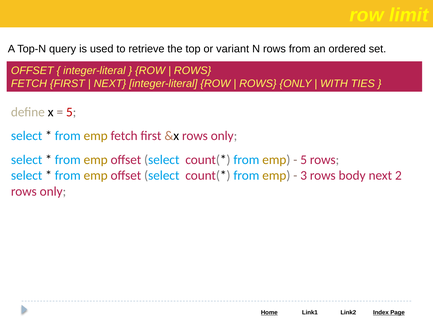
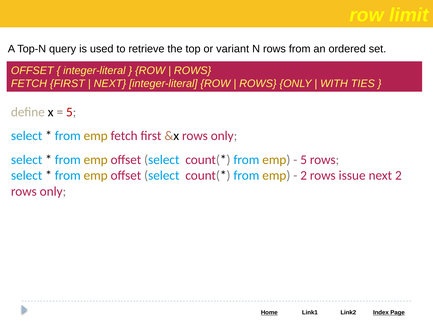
3: 3 -> 2 (304, 175)
body: body -> issue (352, 175)
